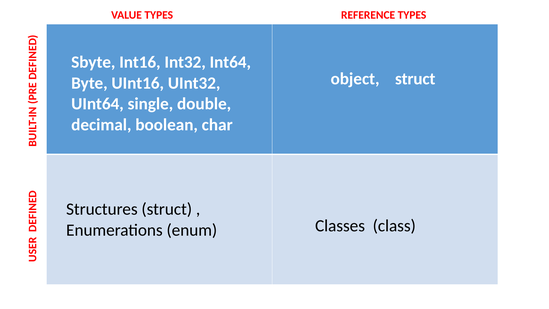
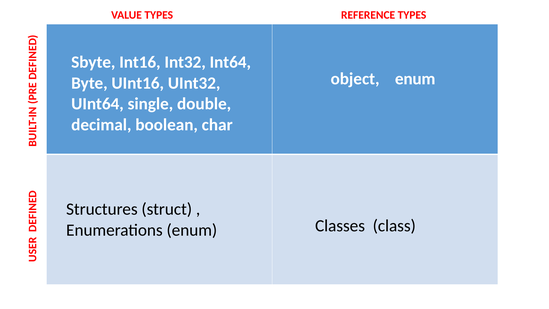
object struct: struct -> enum (415, 79)
